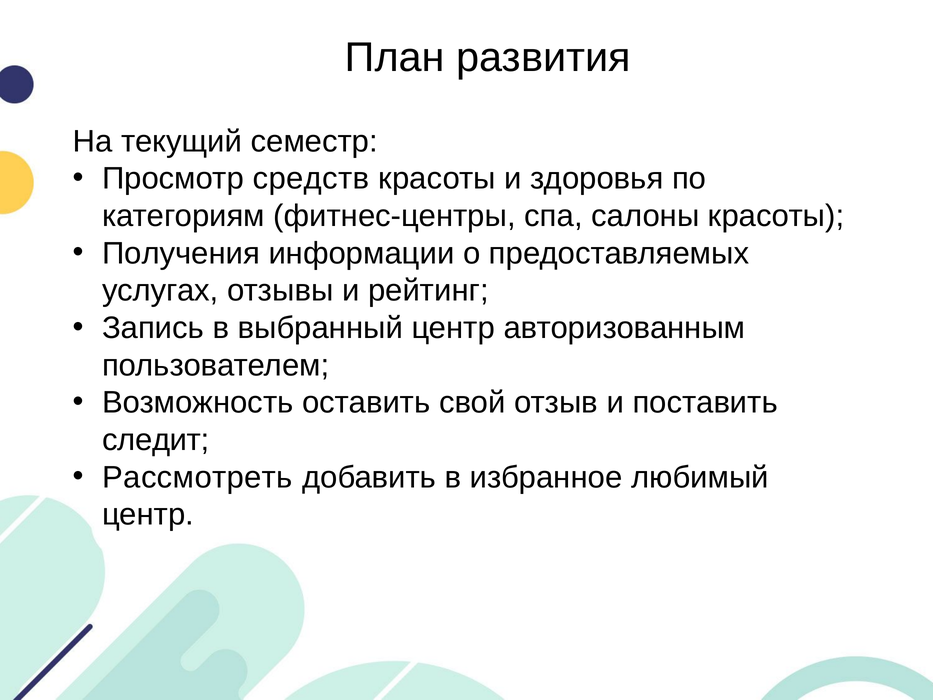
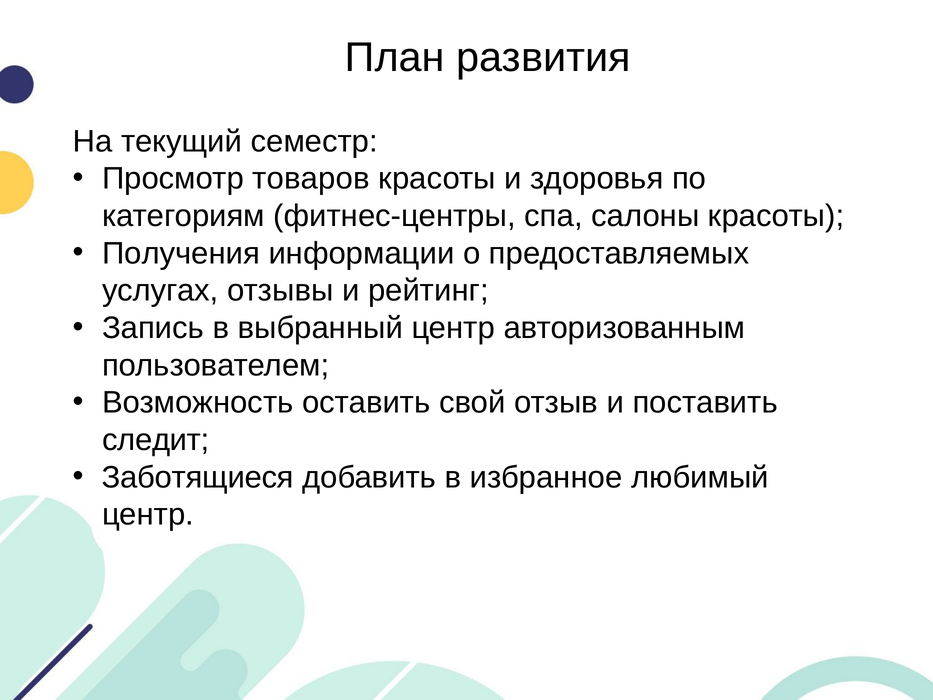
средств: средств -> товаров (311, 179)
Рассмотреть: Рассмотреть -> Заботящиеся (198, 477)
